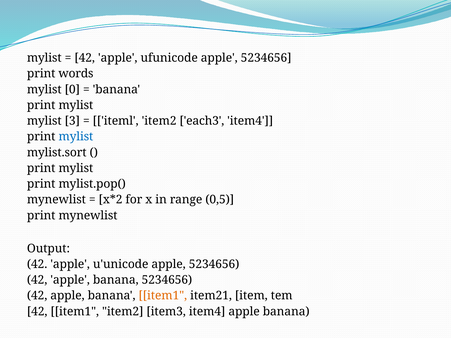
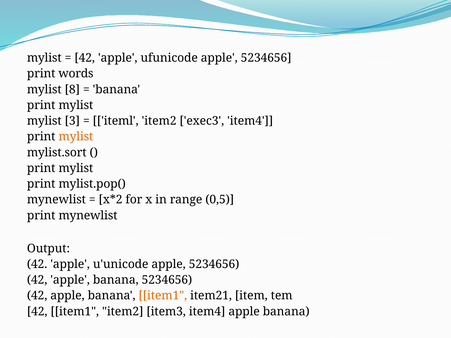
0: 0 -> 8 (72, 90)
each3: each3 -> exec3 (202, 121)
mylist colour: blue -> orange (76, 137)
